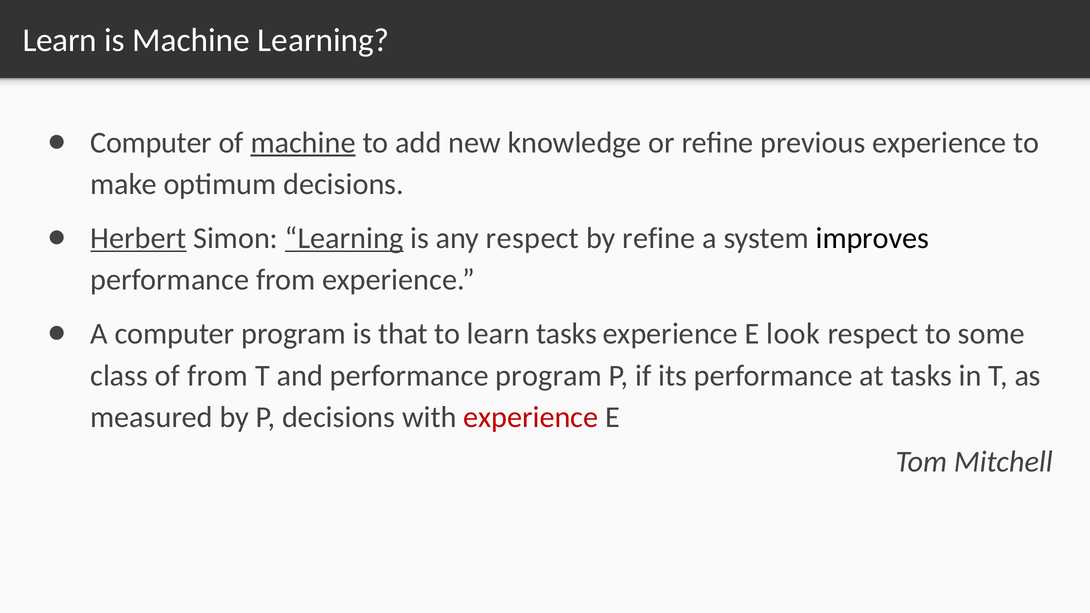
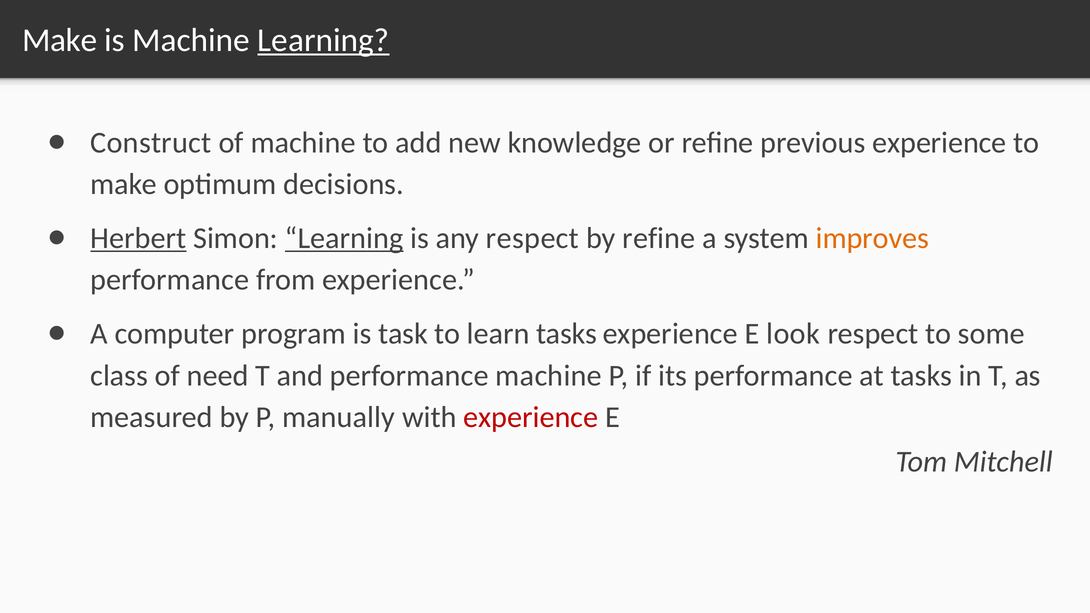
Learn: Learn -> Make (60, 40)
Learning underline: none -> present (323, 40)
Computer: Computer -> Construct (151, 143)
machine underline: present -> none (303, 143)
improves colour: black -> orange (872, 238)
that: that -> task (403, 334)
of from: from -> need (218, 376)
performance program: program -> machine (549, 376)
P decisions: decisions -> manually (339, 417)
